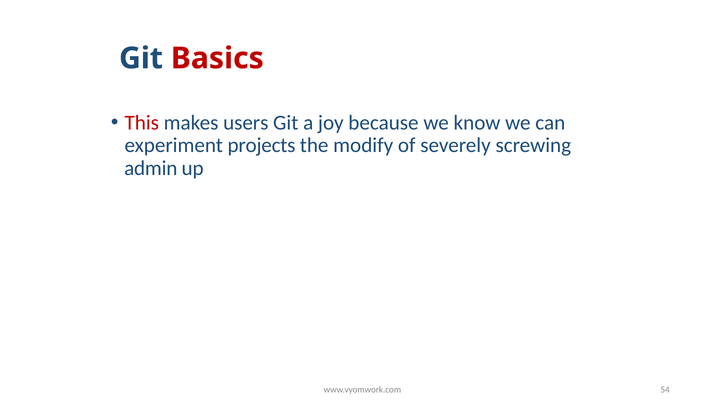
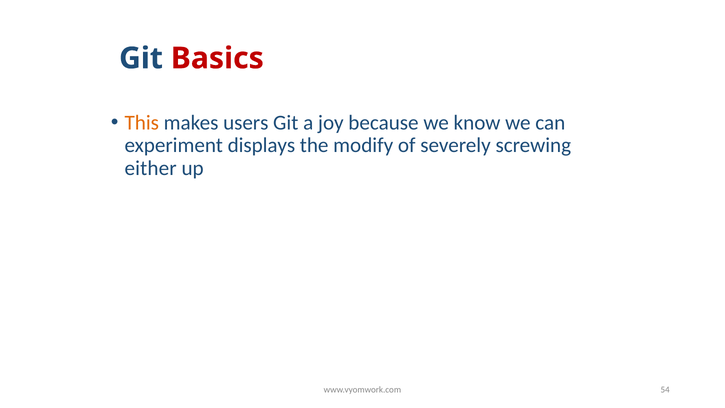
This colour: red -> orange (142, 123)
projects: projects -> displays (261, 145)
admin: admin -> either (151, 168)
